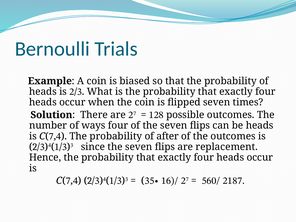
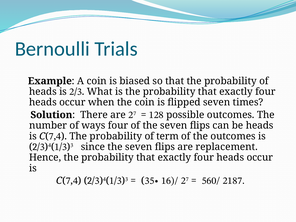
after: after -> term (168, 136)
